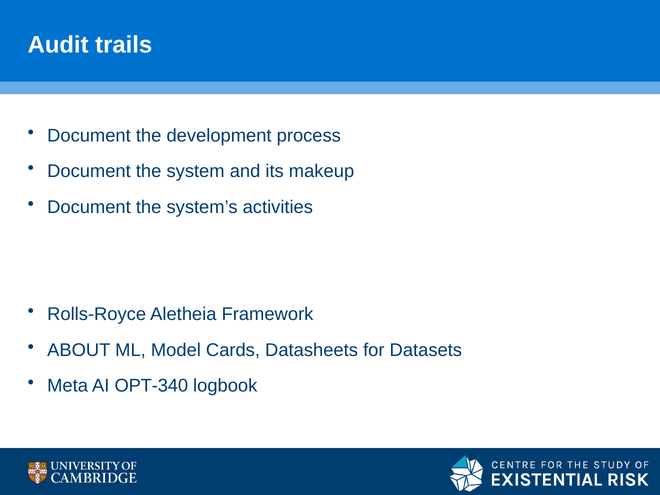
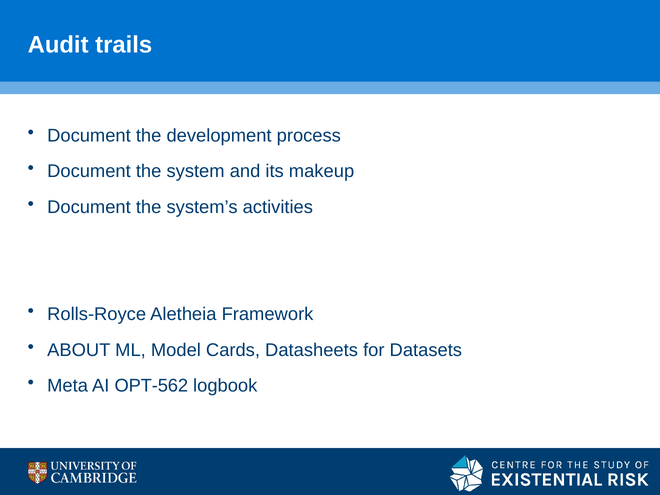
OPT-340: OPT-340 -> OPT-562 (151, 386)
